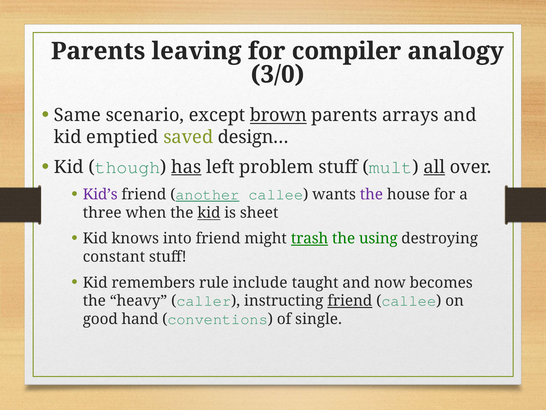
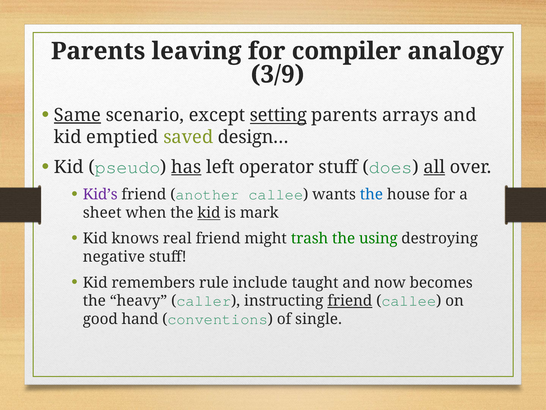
3/0: 3/0 -> 3/9 (278, 74)
Same underline: none -> present (78, 115)
brown: brown -> setting (278, 115)
though: though -> pseudo (128, 167)
problem: problem -> operator (277, 167)
mult: mult -> does (391, 167)
another underline: present -> none (207, 194)
the colour: purple -> blue (371, 194)
three: three -> sheet (102, 213)
sheet: sheet -> mark (259, 213)
into: into -> real (177, 238)
trash underline: present -> none (310, 238)
constant: constant -> negative (114, 257)
